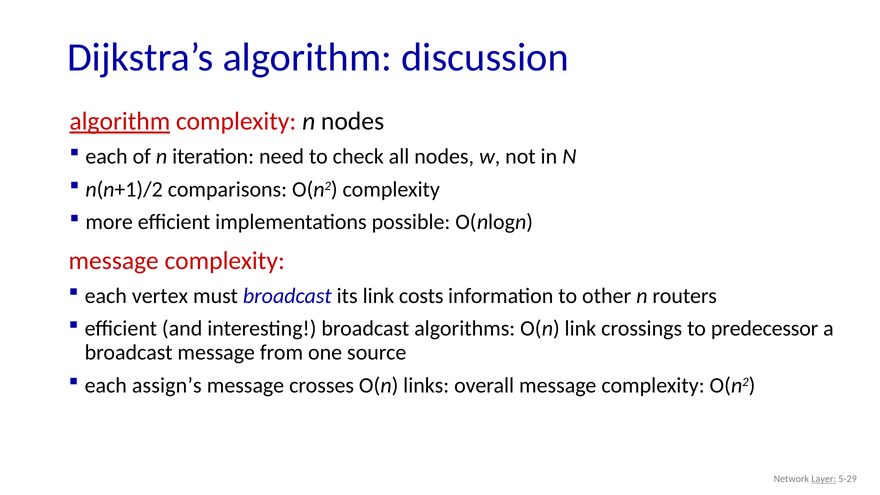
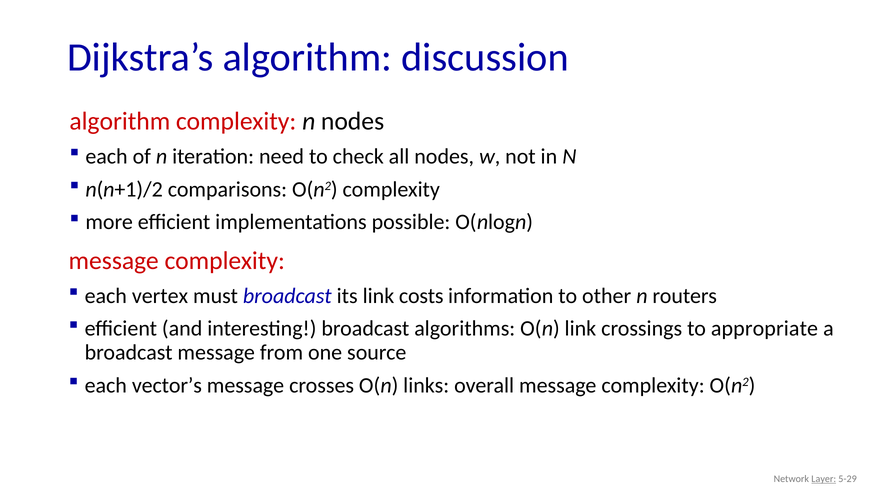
algorithm underline: present -> none (120, 121)
predecessor: predecessor -> appropriate (764, 329)
assign’s: assign’s -> vector’s (167, 385)
